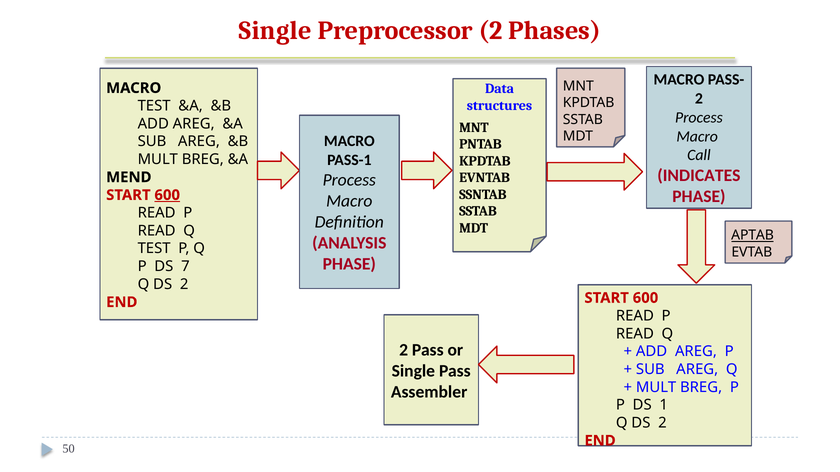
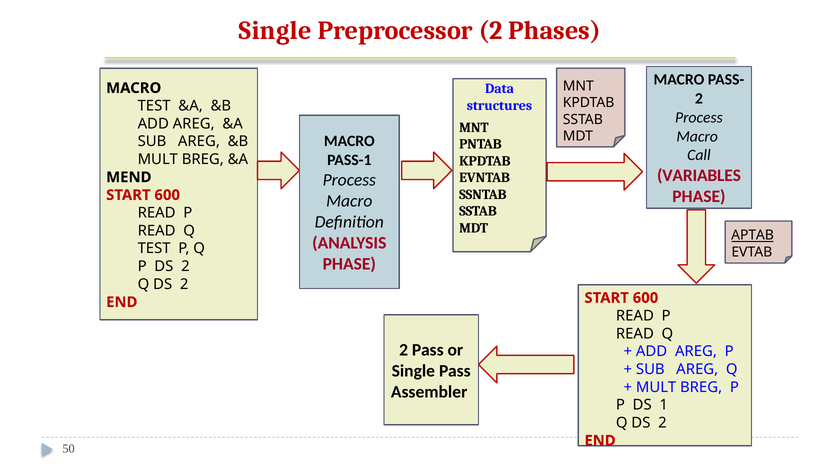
INDICATES: INDICATES -> VARIABLES (699, 175)
600 underline: present -> none (167, 195)
P DS 7: 7 -> 2 (185, 267)
